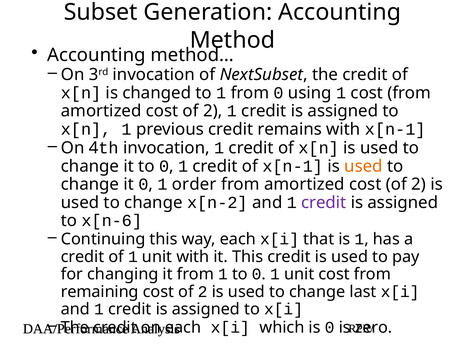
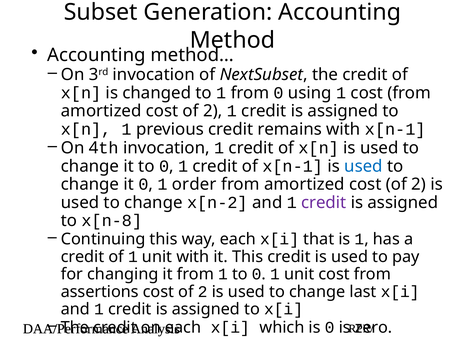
used colour: orange -> blue (363, 167)
x[n-6: x[n-6 -> x[n-8 (112, 221)
remaining: remaining -> assertions (100, 292)
